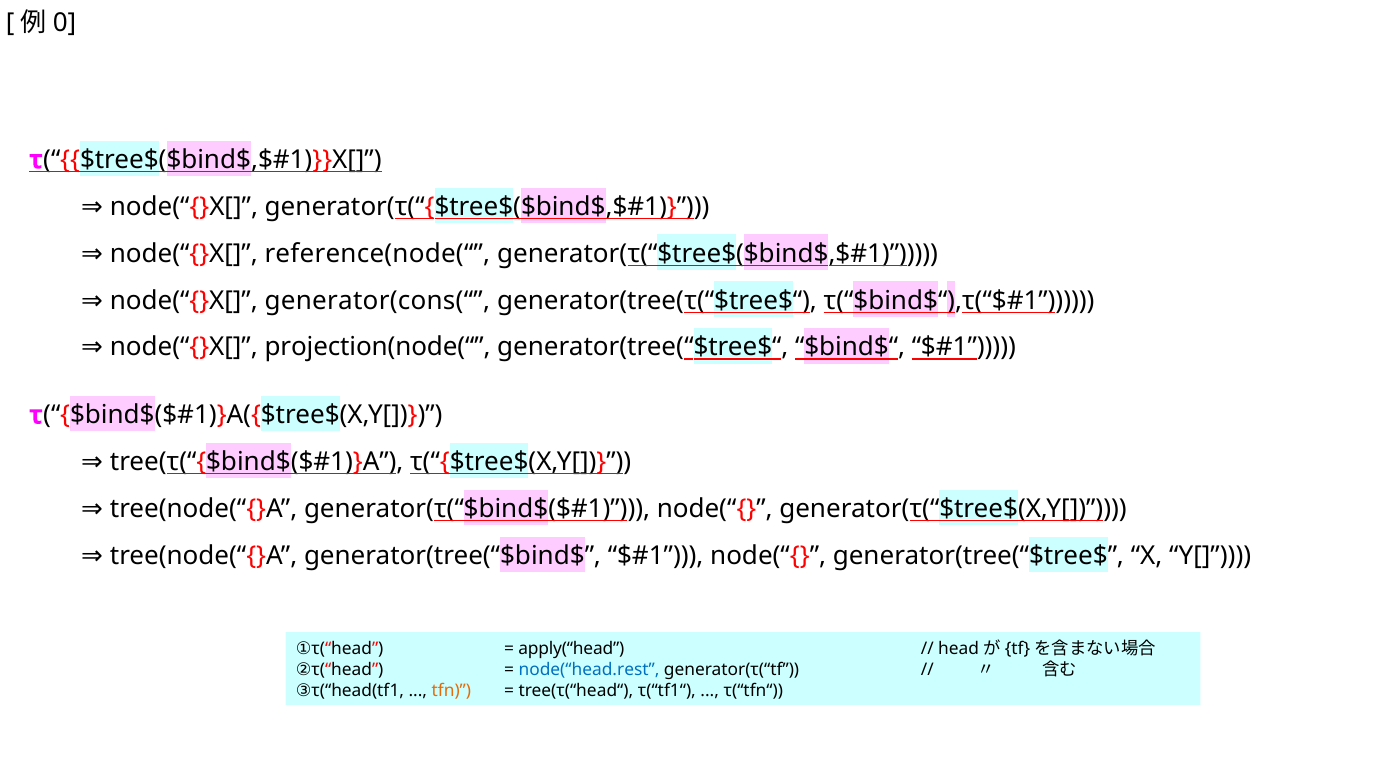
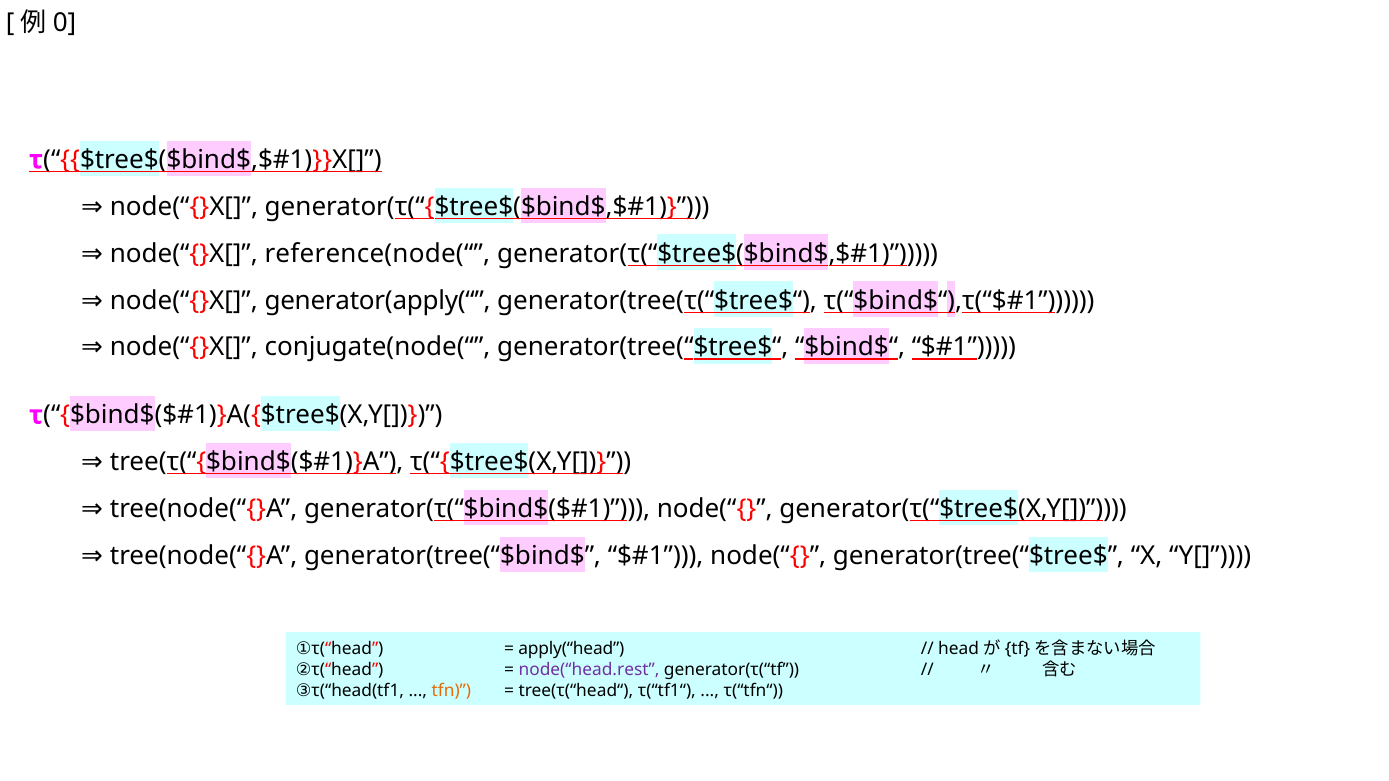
generator(cons(“: generator(cons(“ -> generator(apply(“ (378, 301)
projection(node(“: projection(node(“ -> conjugate(node(“ (377, 347)
node(“head.rest colour: blue -> purple (589, 670)
